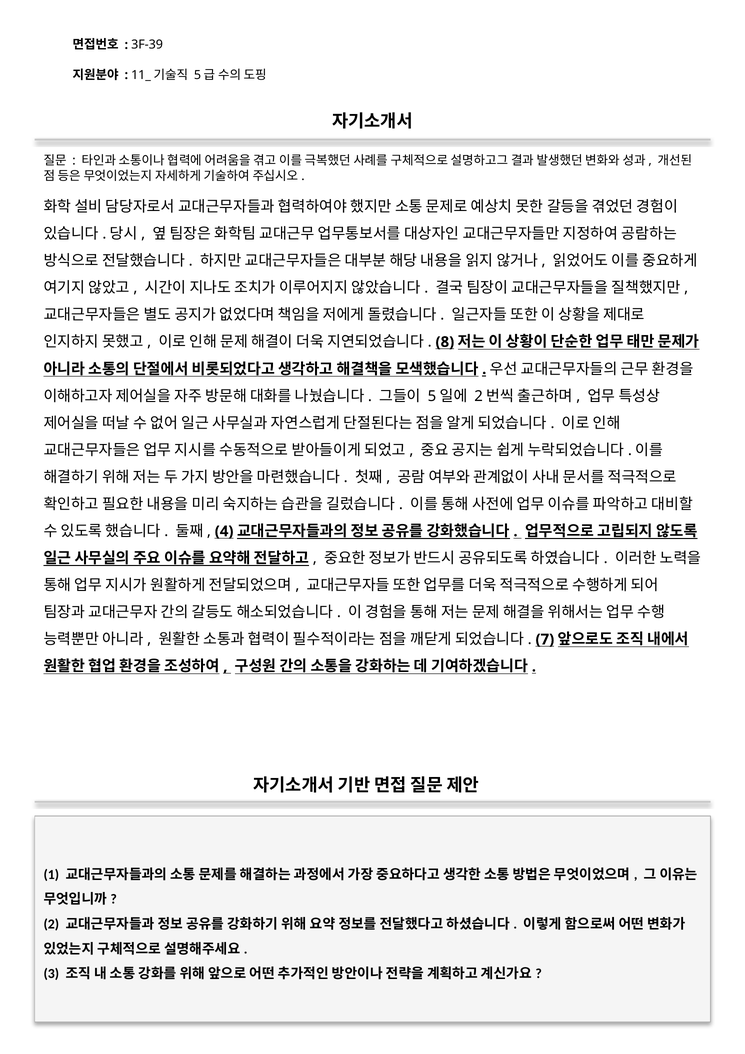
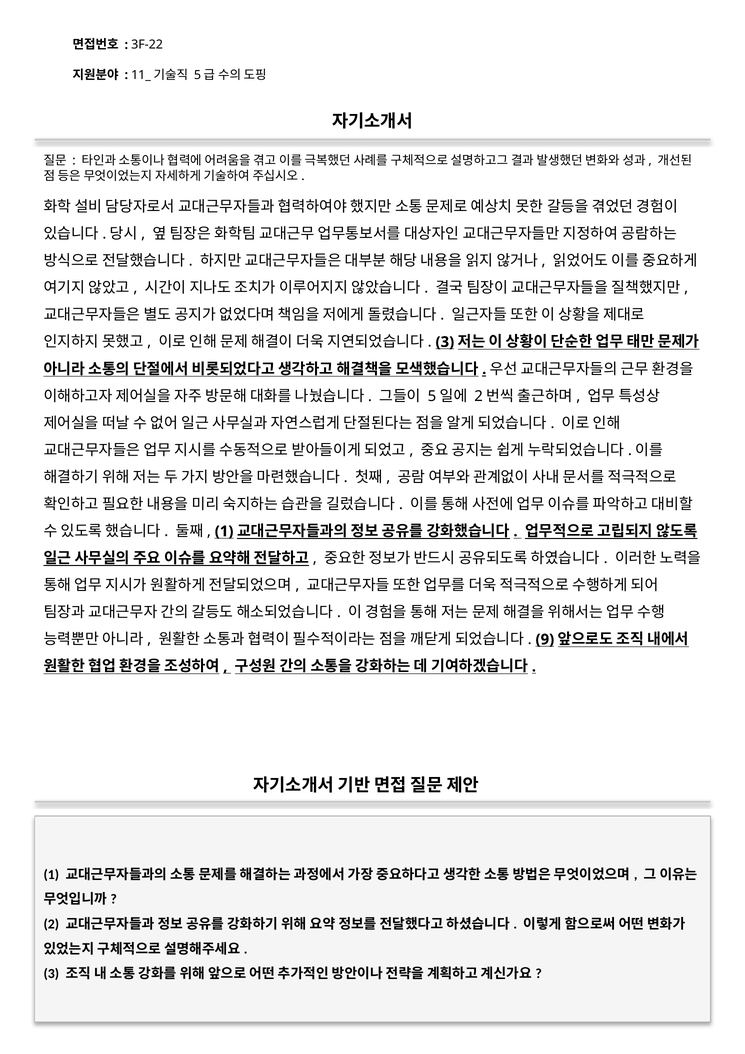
3F-39: 3F-39 -> 3F-22 (147, 45)
8: 8 -> 3 (445, 342)
4: 4 -> 1 (224, 531)
7: 7 -> 9 (545, 639)
